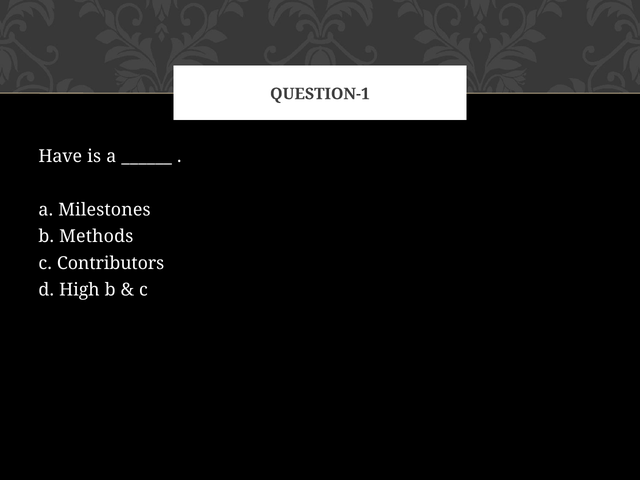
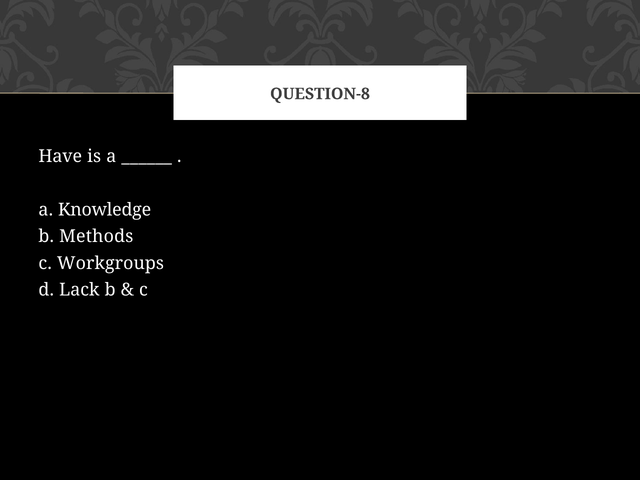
QUESTION-1: QUESTION-1 -> QUESTION-8 (320, 94)
Milestones: Milestones -> Knowledge (105, 210)
Contributors: Contributors -> Workgroups (110, 263)
High: High -> Lack (79, 290)
